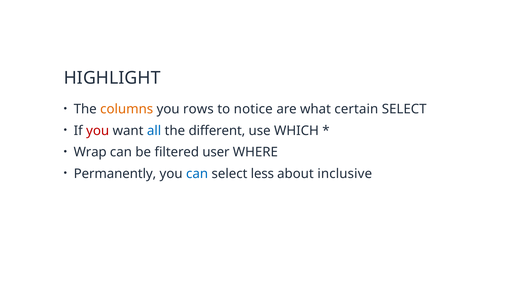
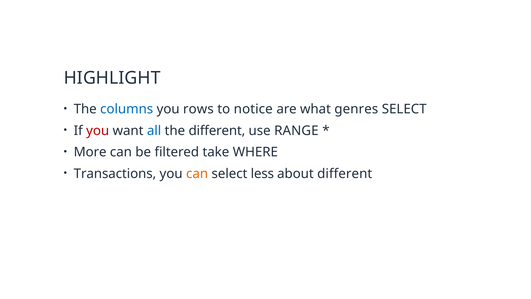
columns colour: orange -> blue (127, 109)
certain: certain -> genres (356, 109)
WHICH: WHICH -> RANGE (296, 131)
Wrap: Wrap -> More (90, 152)
user: user -> take (216, 152)
Permanently: Permanently -> Transactions (115, 173)
can colour: blue -> orange (197, 173)
about inclusive: inclusive -> different (345, 173)
